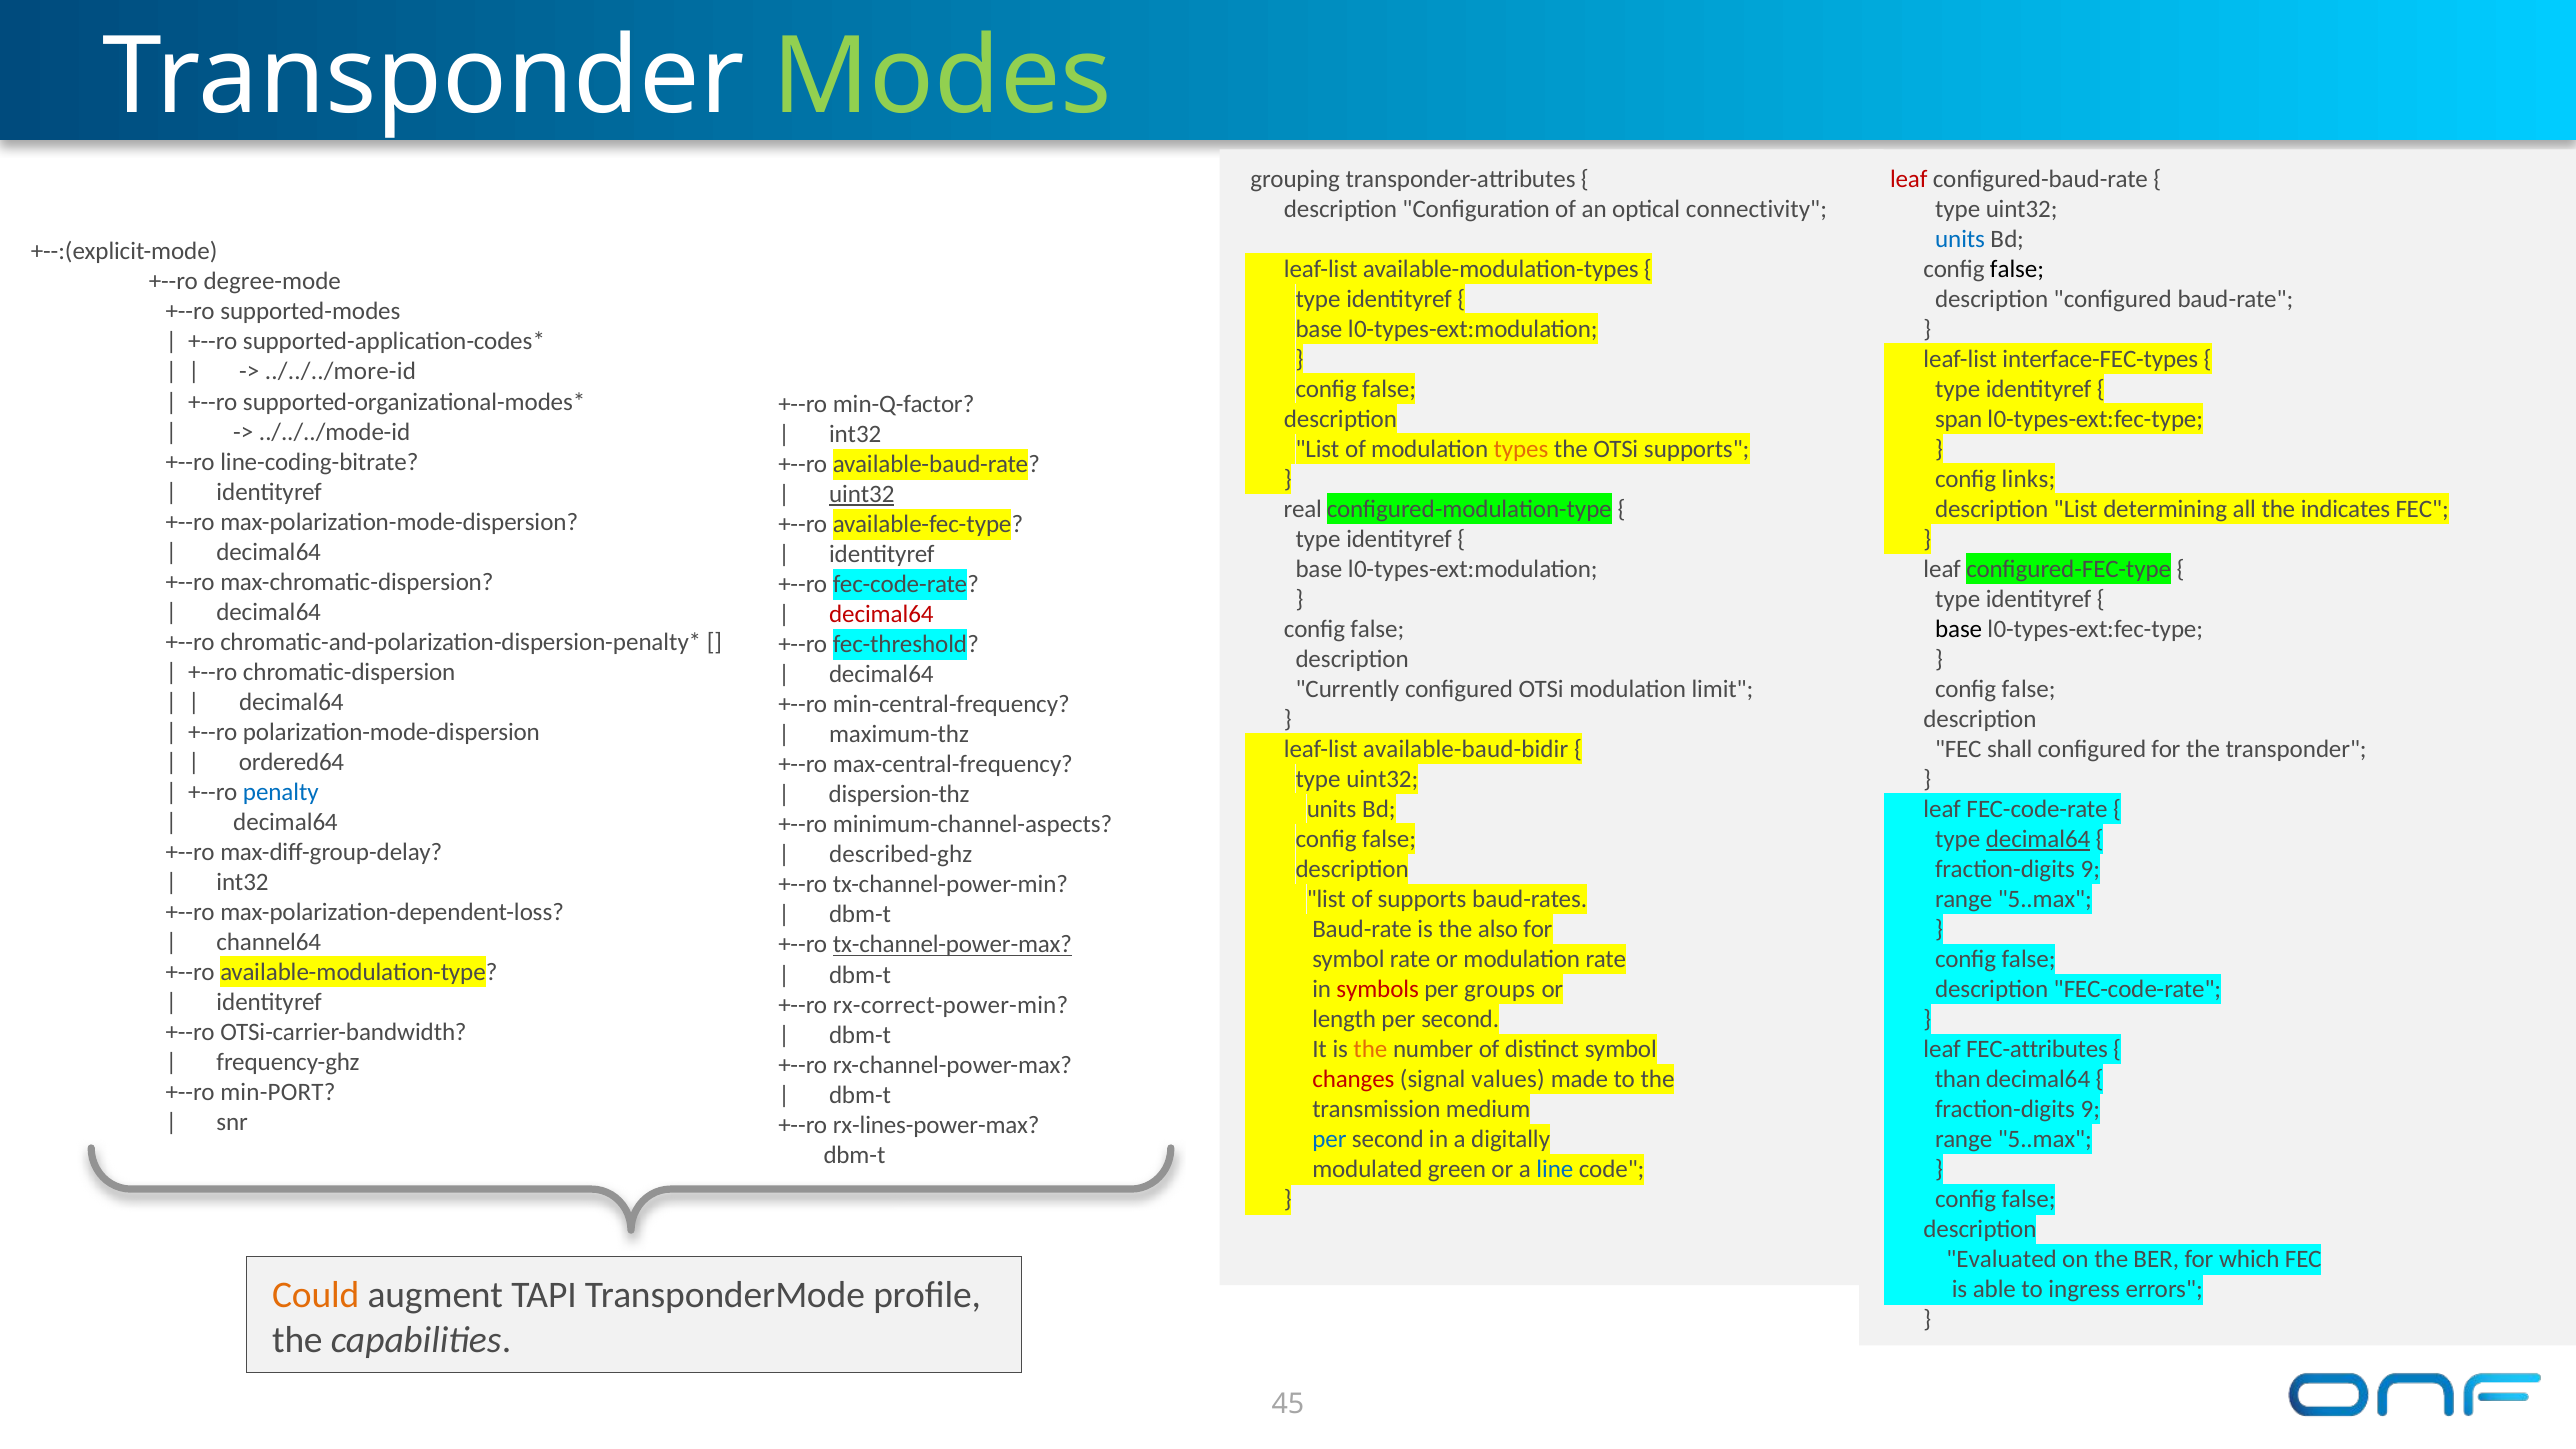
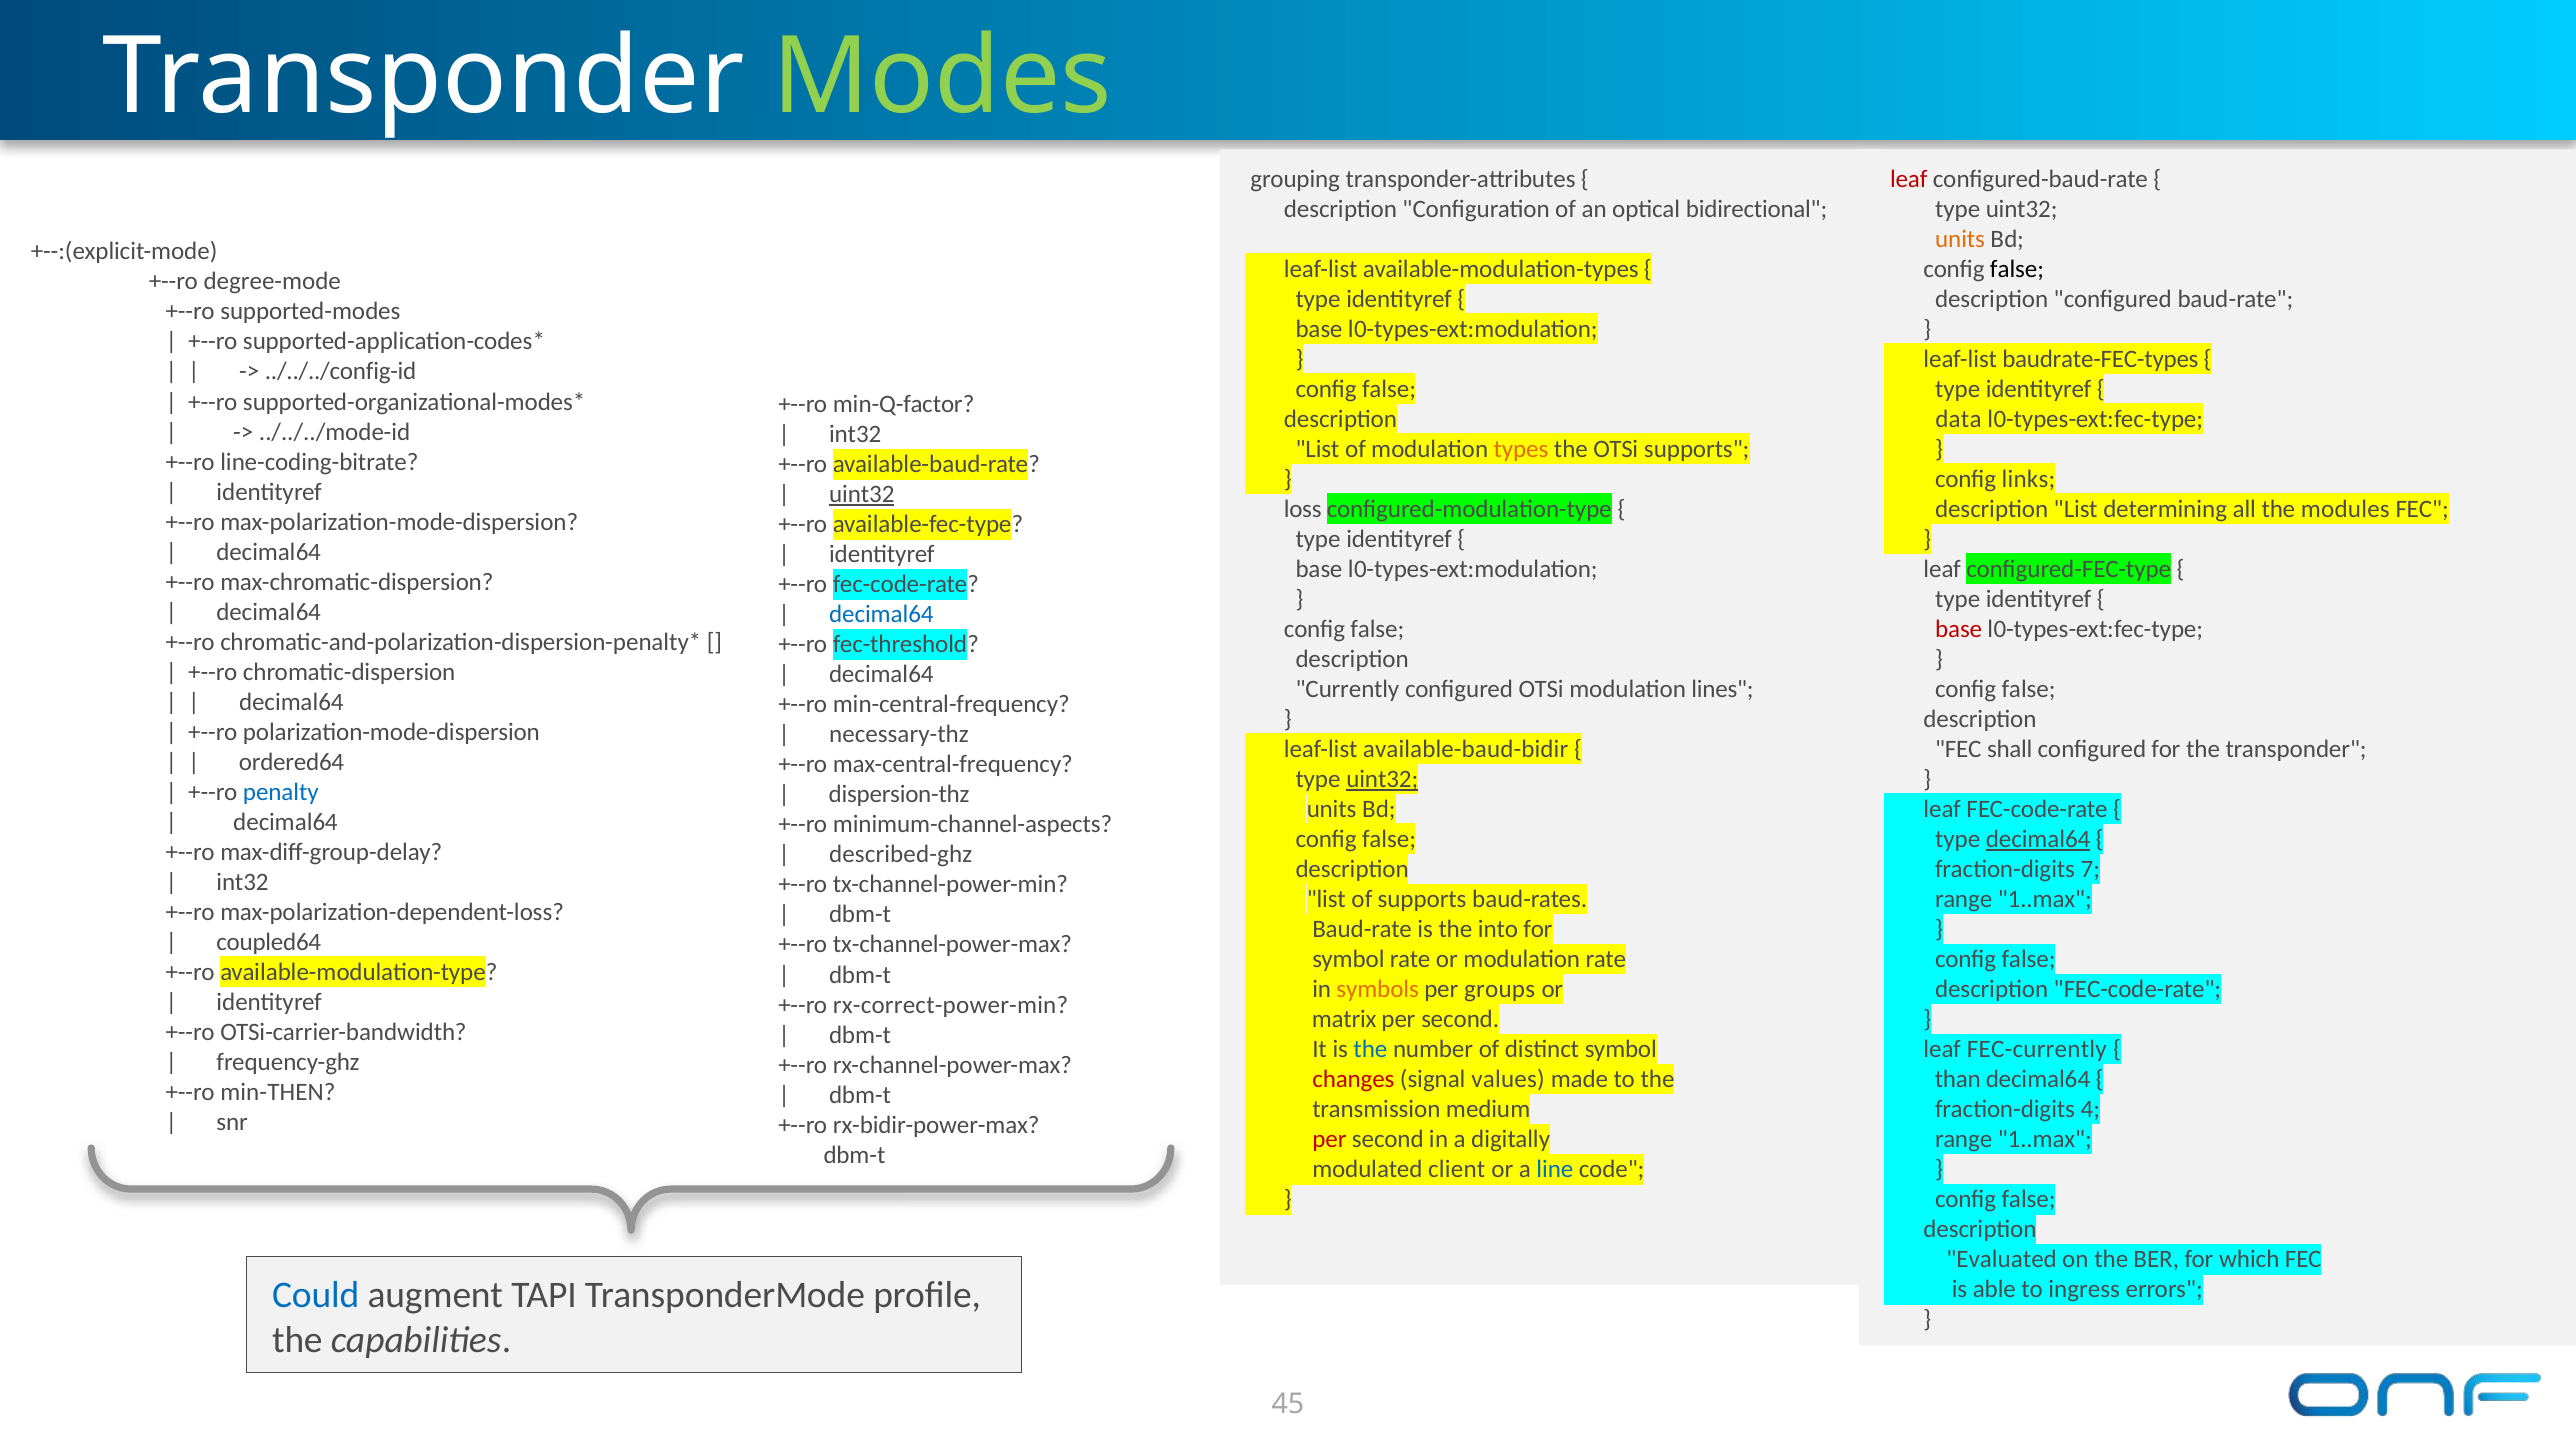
connectivity: connectivity -> bidirectional (1757, 209)
units colour: blue -> orange (1960, 239)
interface-FEC-types: interface-FEC-types -> baudrate-FEC-types (2100, 359)
../../../more-id: ../../../more-id -> ../../../config-id (341, 372)
span: span -> data (1958, 419)
real: real -> loss (1303, 509)
indicates: indicates -> modules (2345, 509)
decimal64 colour: red -> blue (881, 615)
base colour: black -> red (1959, 629)
limit: limit -> lines (1723, 689)
maximum-thz: maximum-thz -> necessary-thz (899, 735)
uint32 underline: none -> present (1382, 779)
9: 9 -> 7 (2090, 869)
5..max: 5..max -> 1..max (2045, 899)
also: also -> into (1498, 929)
channel64: channel64 -> coupled64 (269, 942)
tx-channel-power-max underline: present -> none (952, 945)
symbols colour: red -> orange (1378, 989)
length: length -> matrix (1344, 1019)
the colour: orange -> blue (1370, 1049)
FEC-attributes: FEC-attributes -> FEC-currently (2037, 1049)
min-PORT: min-PORT -> min-THEN (278, 1092)
9: 9 -> 4 (2090, 1109)
rx-lines-power-max: rx-lines-power-max -> rx-bidir-power-max (936, 1125)
per colour: blue -> red (1329, 1139)
5..max: 5..max -> 1..max (2045, 1139)
green: green -> client (1457, 1169)
Could colour: orange -> blue (316, 1295)
